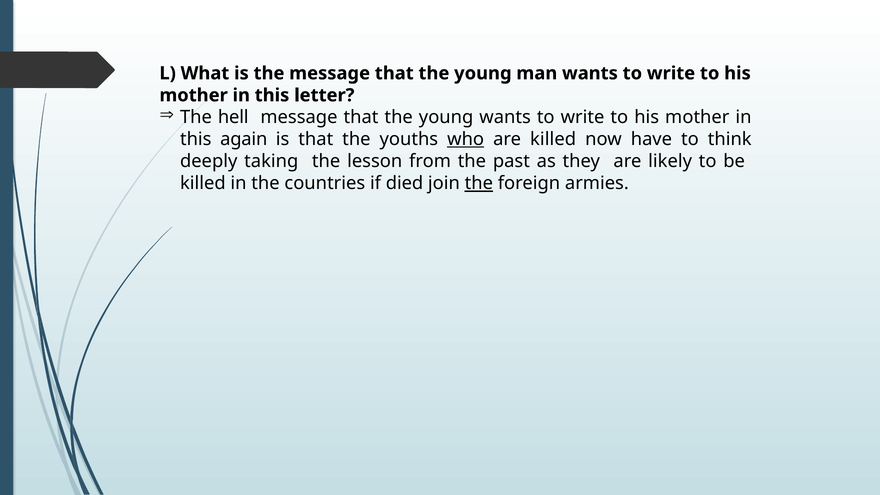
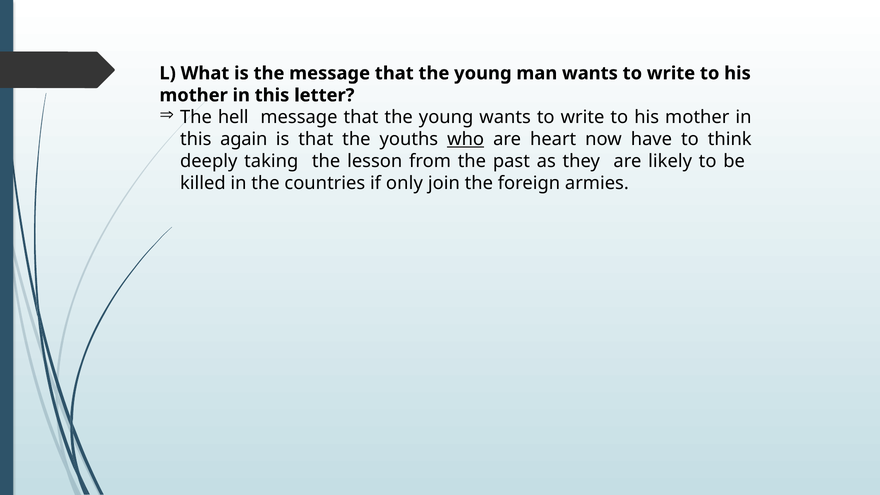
are killed: killed -> heart (553, 139)
died: died -> only (404, 183)
the underline: present -> none (479, 183)
